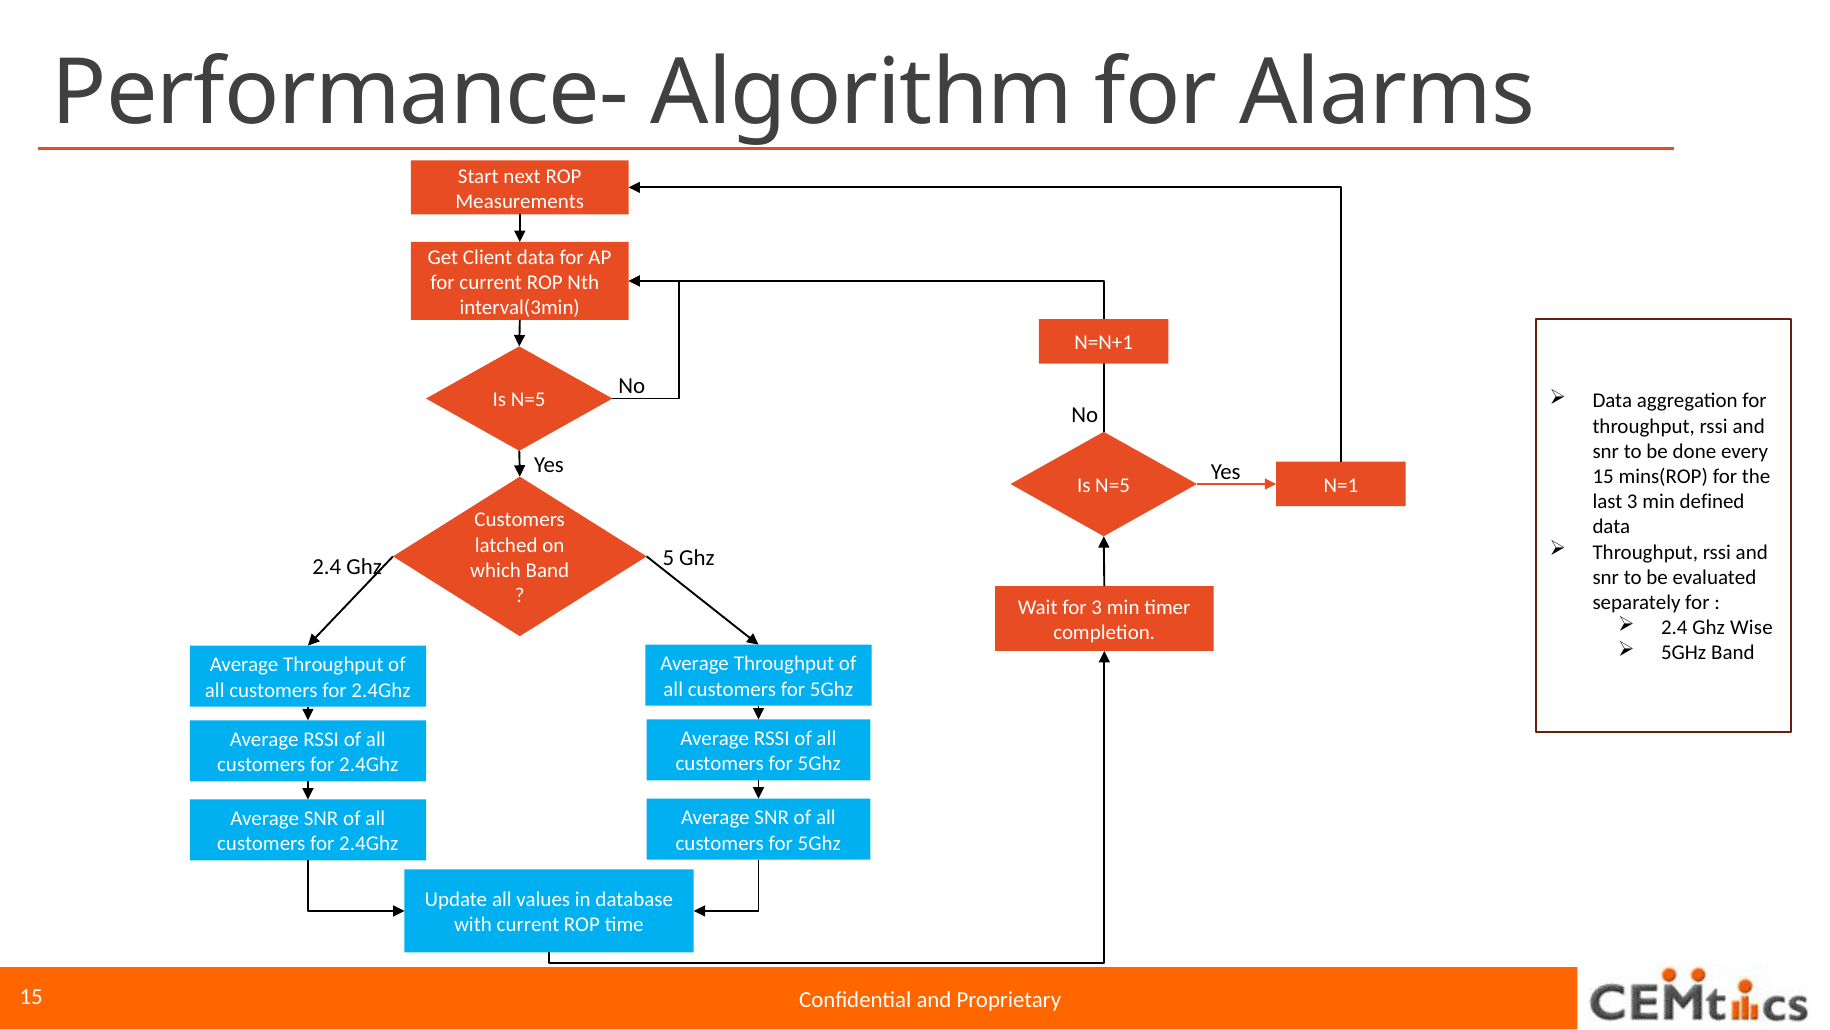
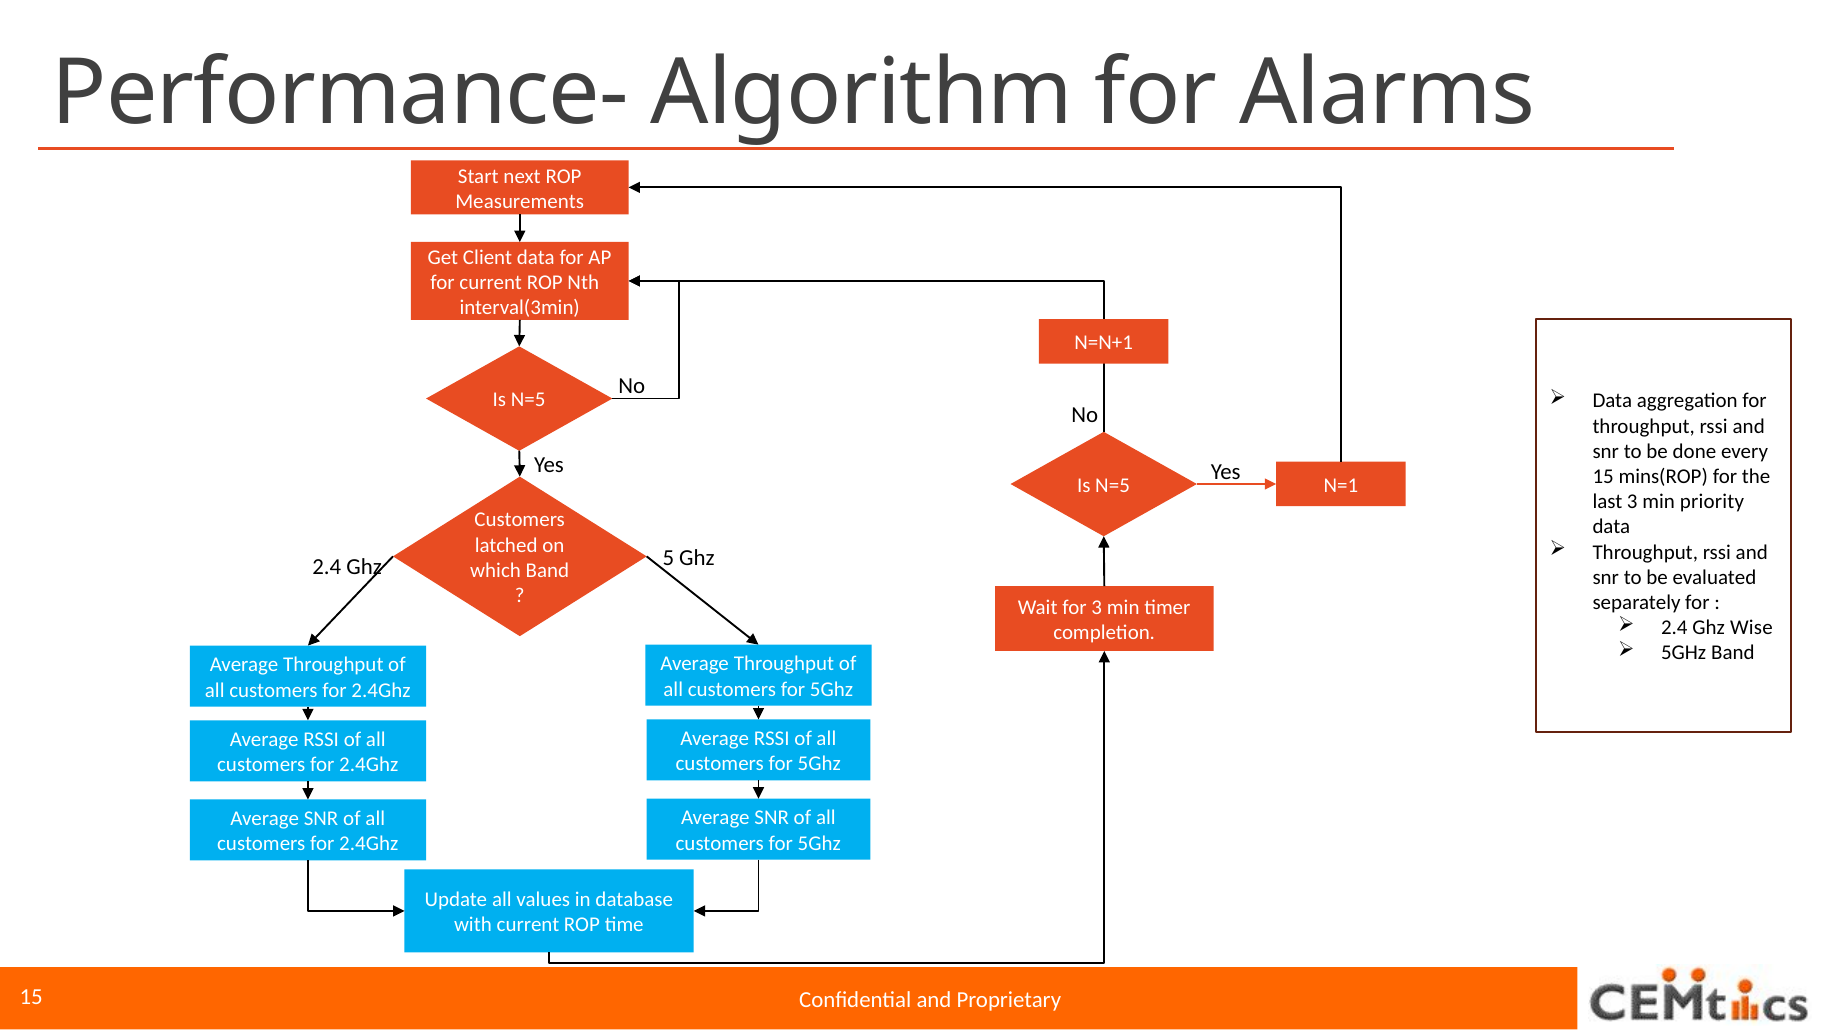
defined: defined -> priority (1712, 501)
